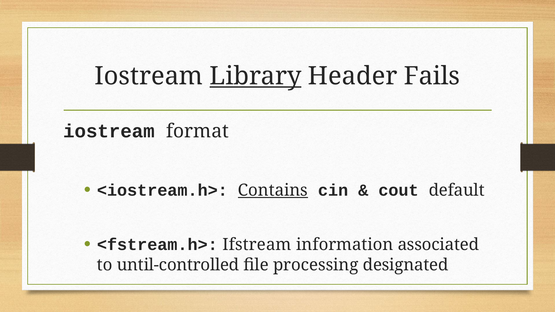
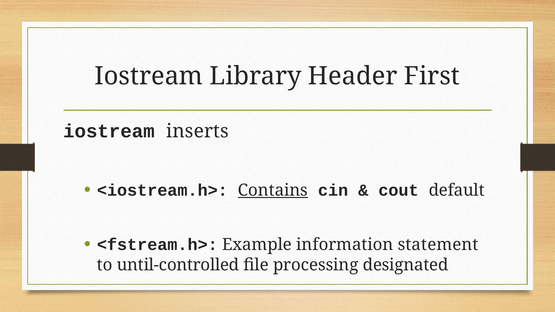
Library underline: present -> none (256, 76)
Fails: Fails -> First (432, 76)
format: format -> inserts (197, 131)
Ifstream: Ifstream -> Example (257, 245)
associated: associated -> statement (438, 245)
